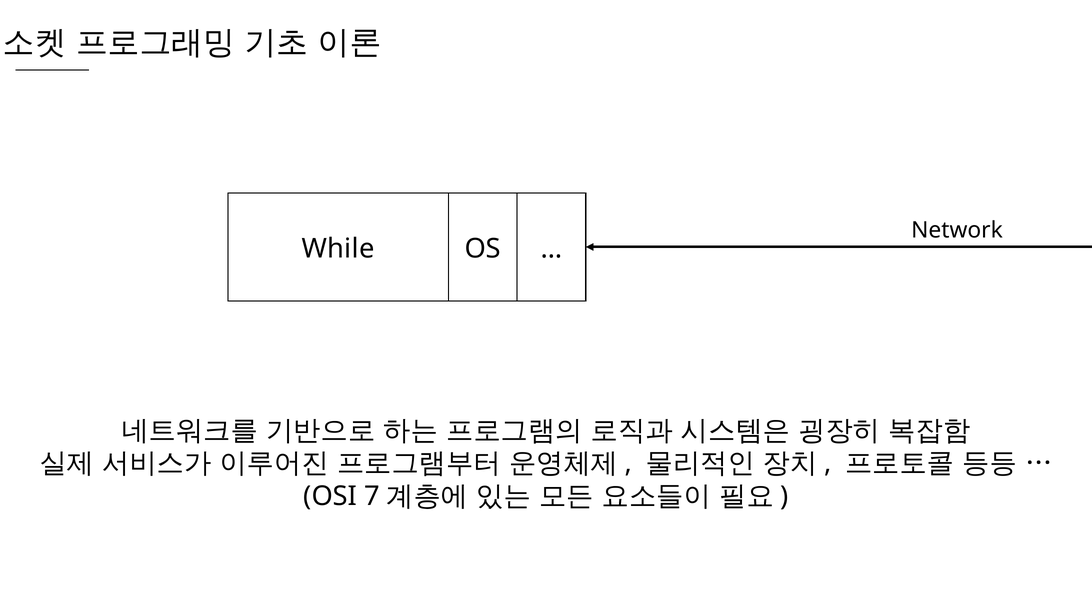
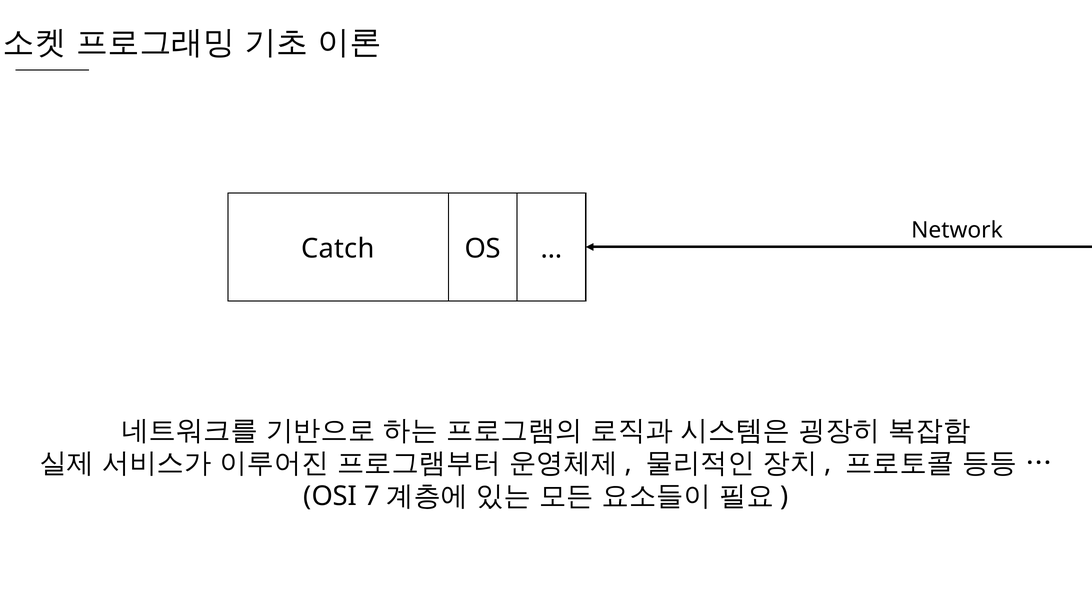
While: While -> Catch (338, 249)
